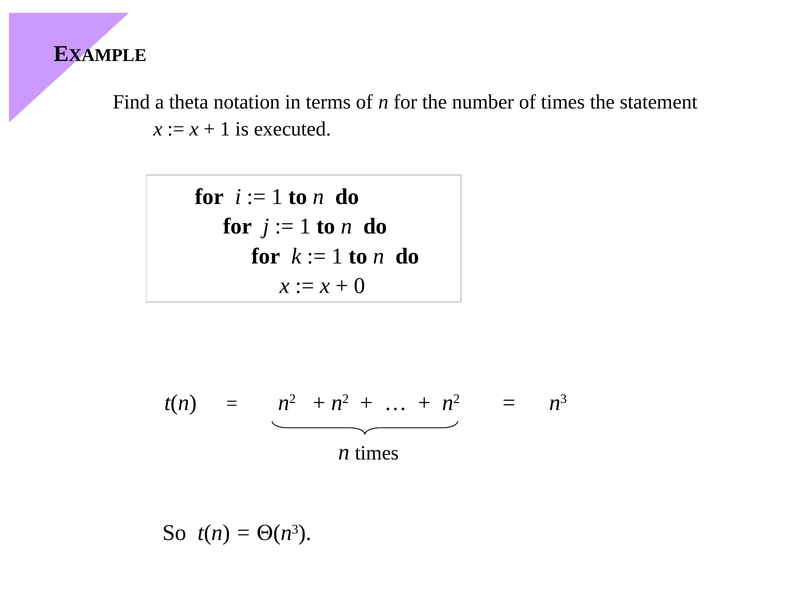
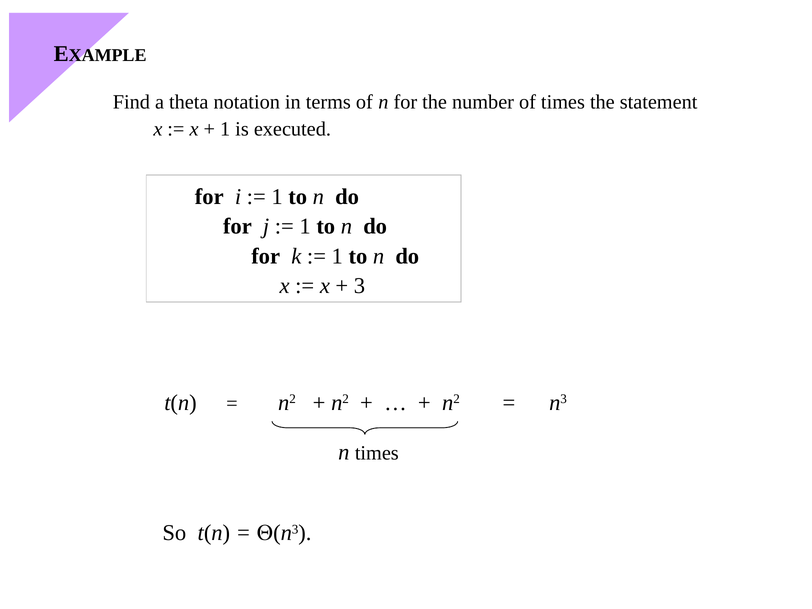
0: 0 -> 3 (359, 286)
